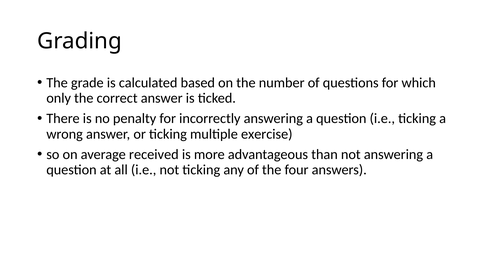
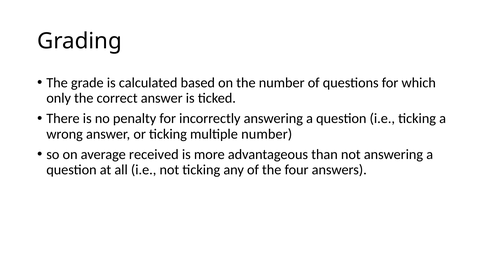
multiple exercise: exercise -> number (267, 134)
